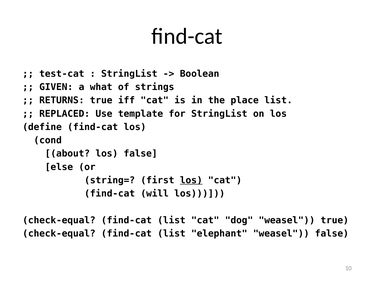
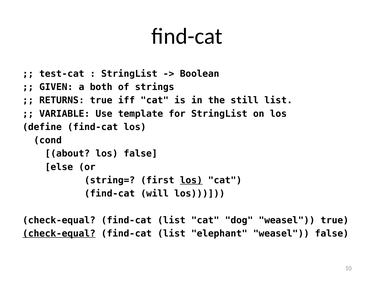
what: what -> both (101, 87)
place: place -> still (245, 100)
REPLACED: REPLACED -> VARIABLE (65, 113)
check-equal underline: none -> present (59, 233)
